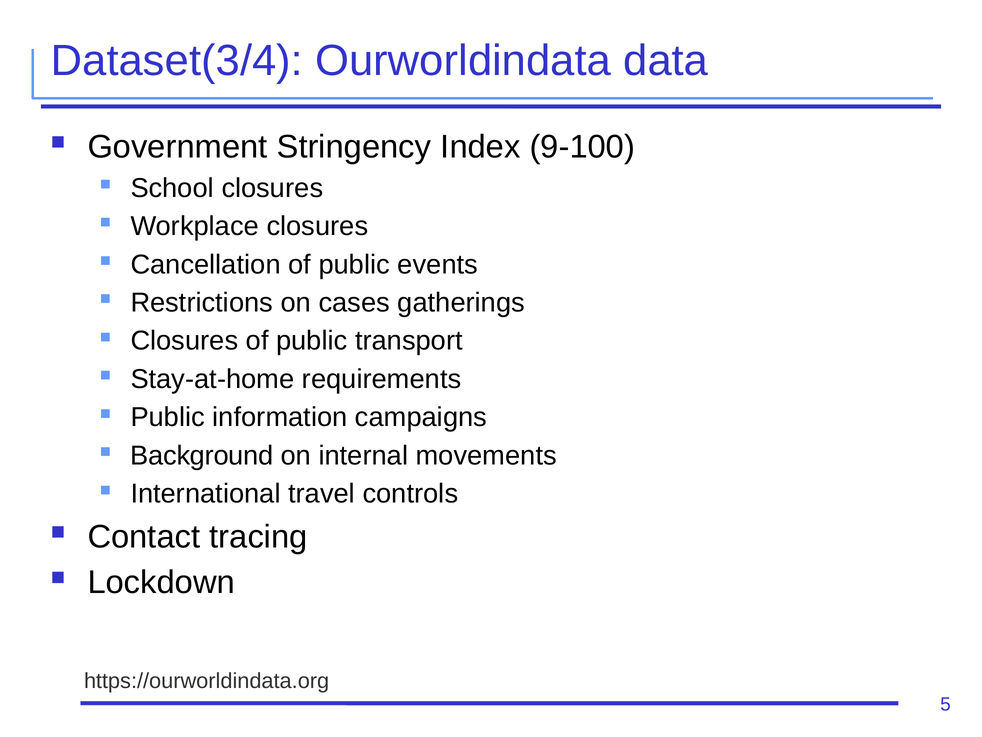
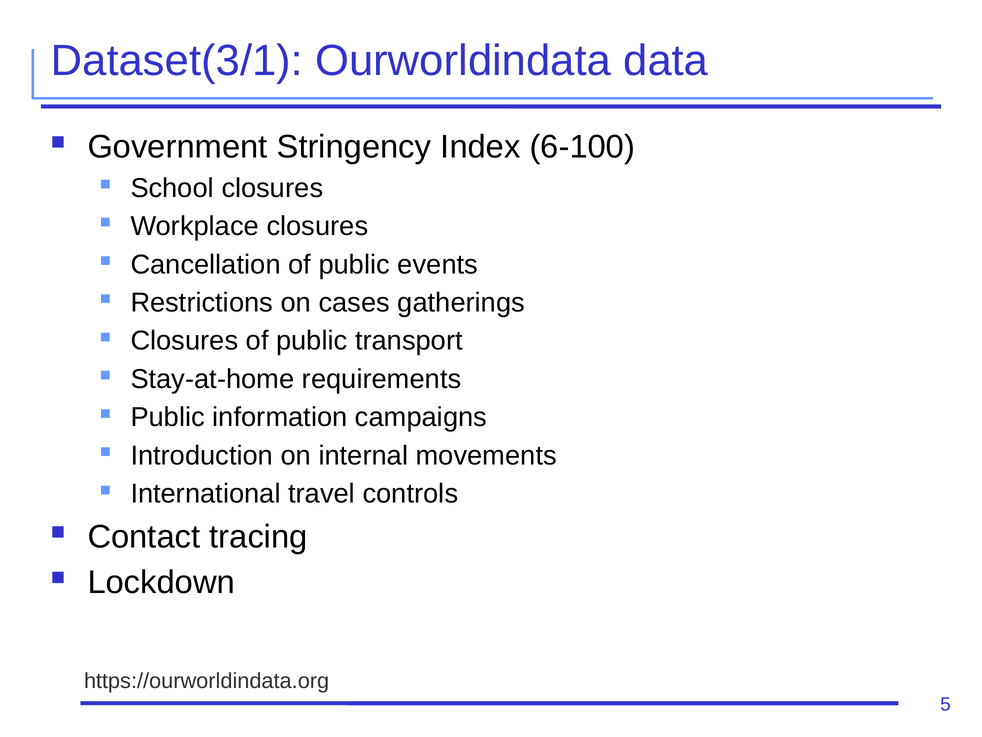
Dataset(3/4: Dataset(3/4 -> Dataset(3/1 (177, 61)
9-100: 9-100 -> 6-100 (582, 147)
Background: Background -> Introduction (202, 455)
